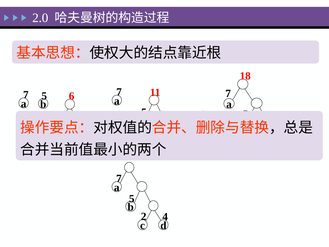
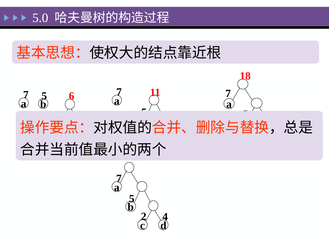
2.0: 2.0 -> 5.0 (40, 18)
